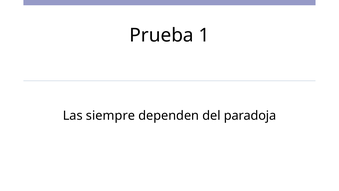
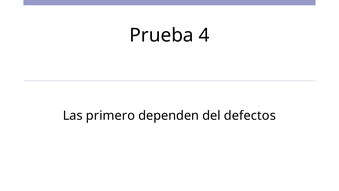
1: 1 -> 4 (204, 35)
siempre: siempre -> primero (110, 116)
paradoja: paradoja -> defectos (250, 116)
